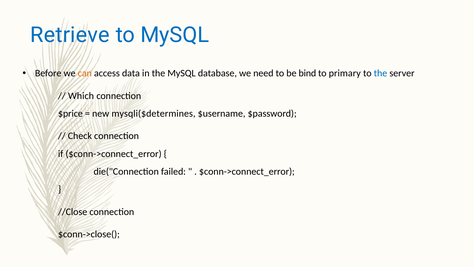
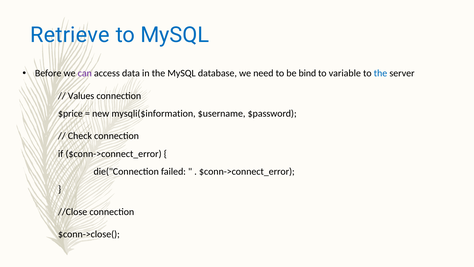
can colour: orange -> purple (85, 73)
primary: primary -> variable (345, 73)
Which: Which -> Values (81, 96)
mysqli($determines: mysqli($determines -> mysqli($information (154, 113)
